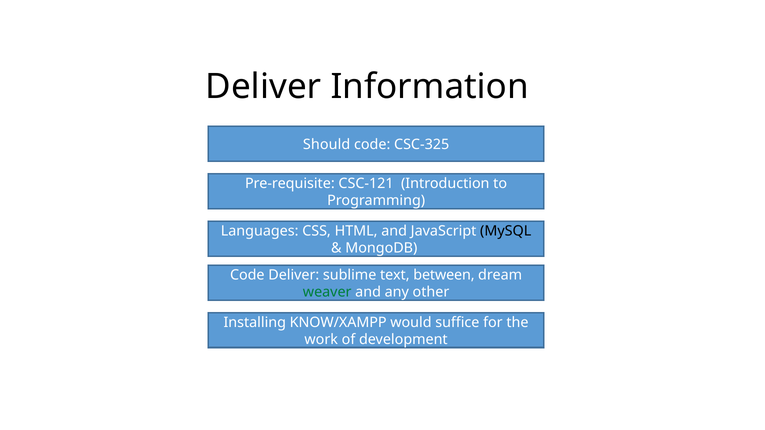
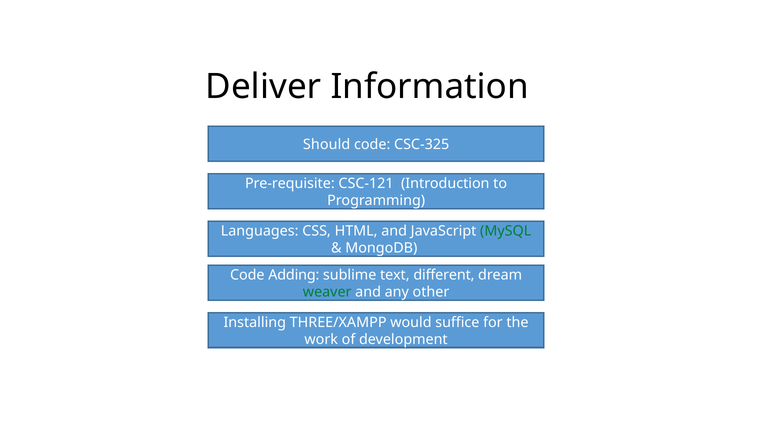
MySQL colour: black -> green (506, 231)
Code Deliver: Deliver -> Adding (294, 275)
between: between -> different (444, 275)
KNOW/XAMPP: KNOW/XAMPP -> THREE/XAMPP (338, 323)
